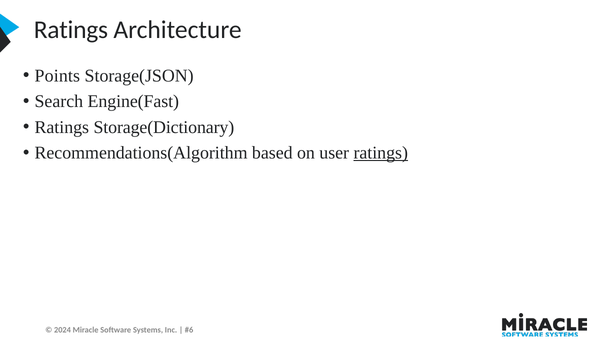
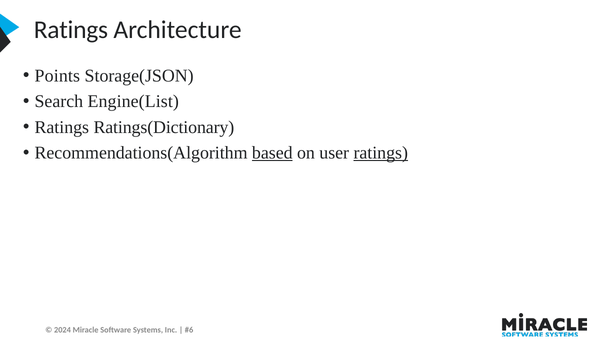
Engine(Fast: Engine(Fast -> Engine(List (133, 101)
Storage(Dictionary: Storage(Dictionary -> Ratings(Dictionary (164, 127)
based underline: none -> present (272, 153)
